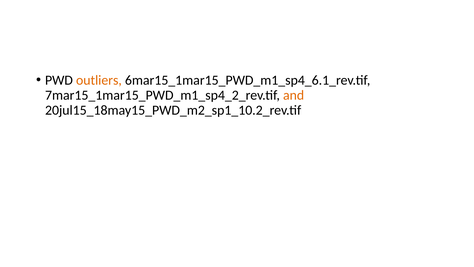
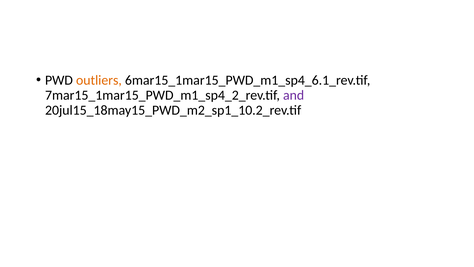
and colour: orange -> purple (294, 95)
